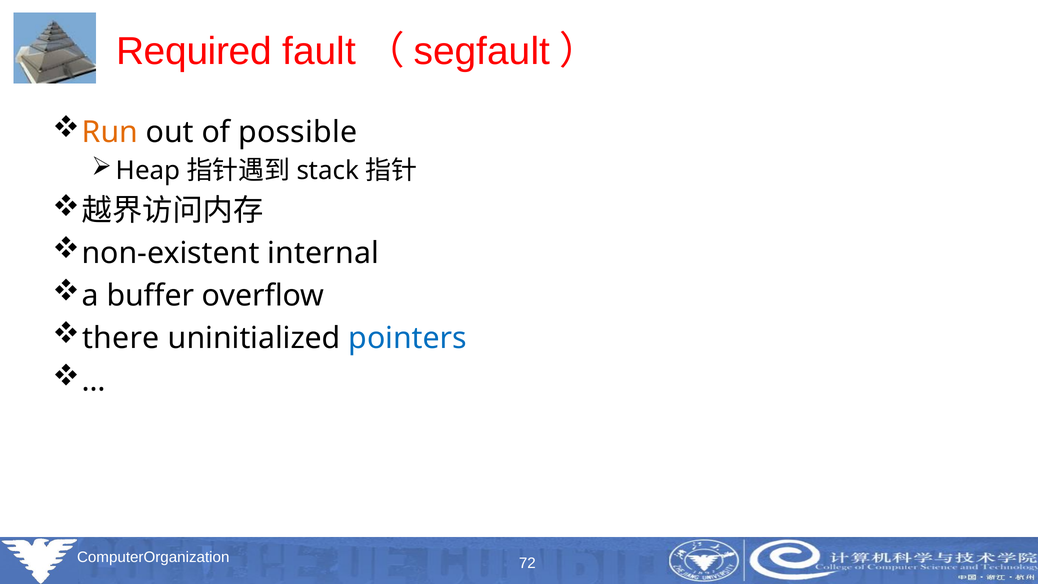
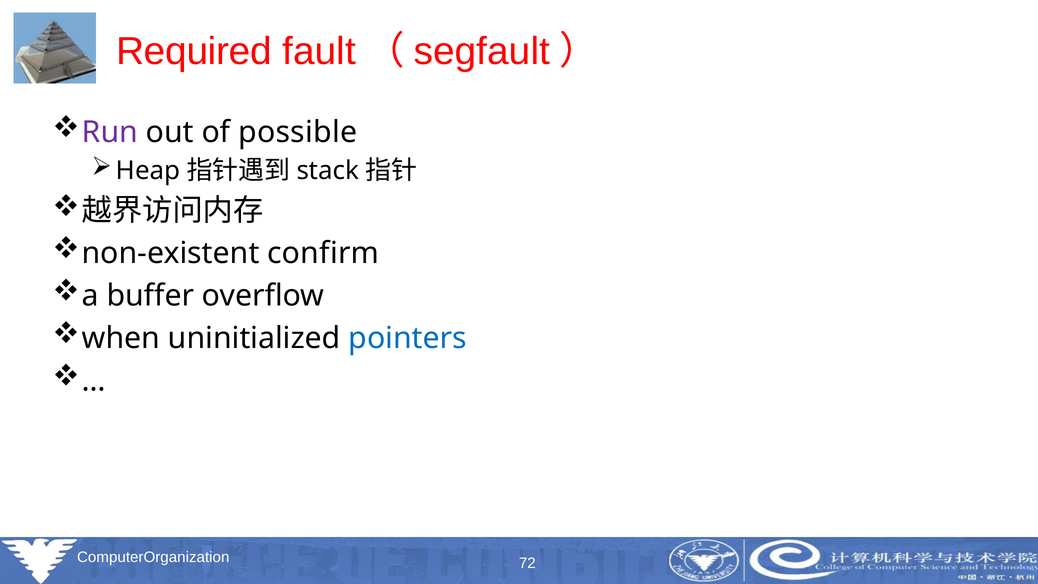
Run colour: orange -> purple (110, 132)
internal: internal -> confirm (323, 253)
there: there -> when (121, 338)
